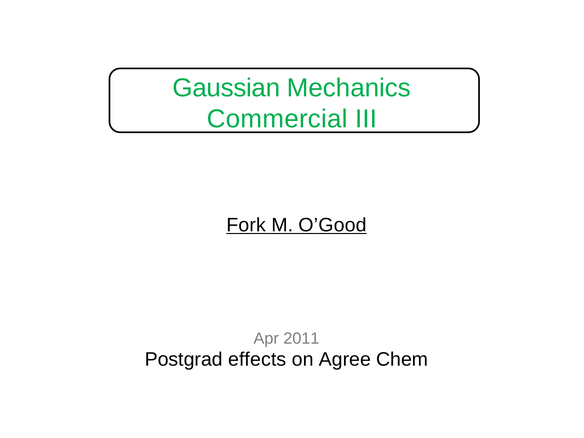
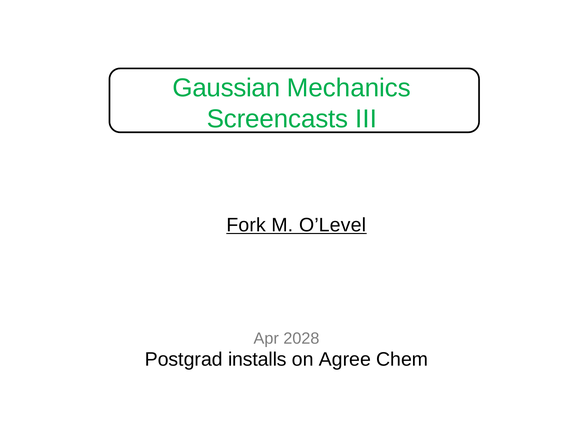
Commercial: Commercial -> Screencasts (278, 119)
O’Good: O’Good -> O’Level (333, 225)
2011: 2011 -> 2028 (301, 339)
effects: effects -> installs (257, 359)
